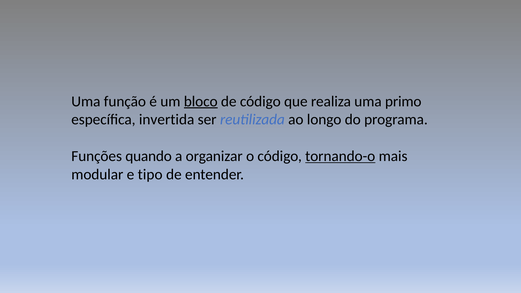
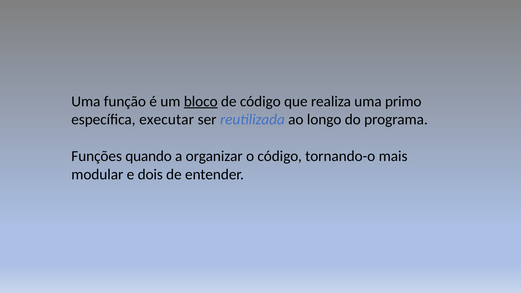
invertida: invertida -> executar (167, 120)
tornando-o underline: present -> none (340, 156)
tipo: tipo -> dois (150, 174)
